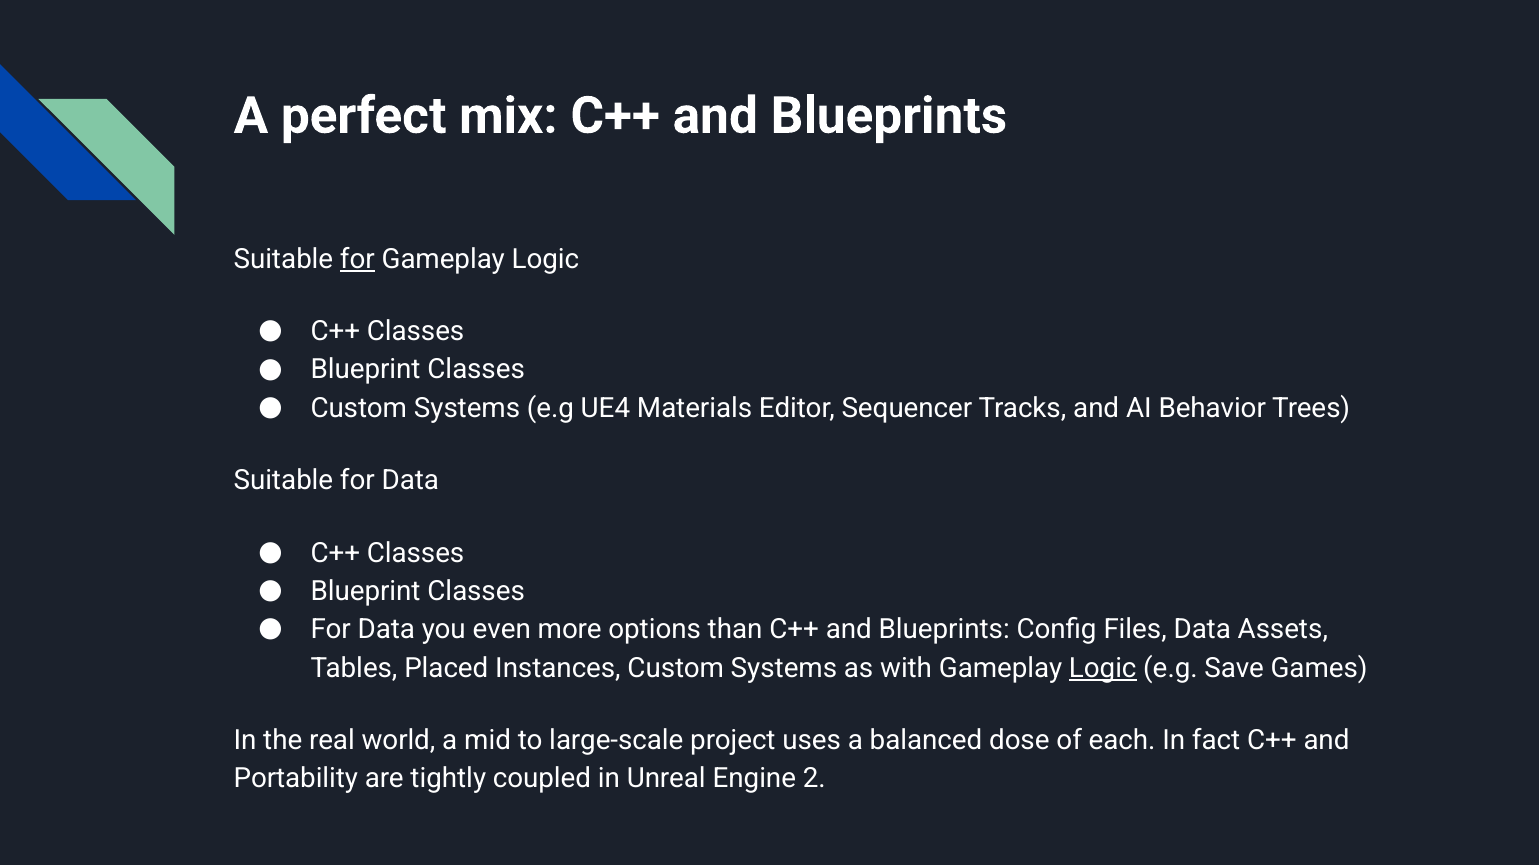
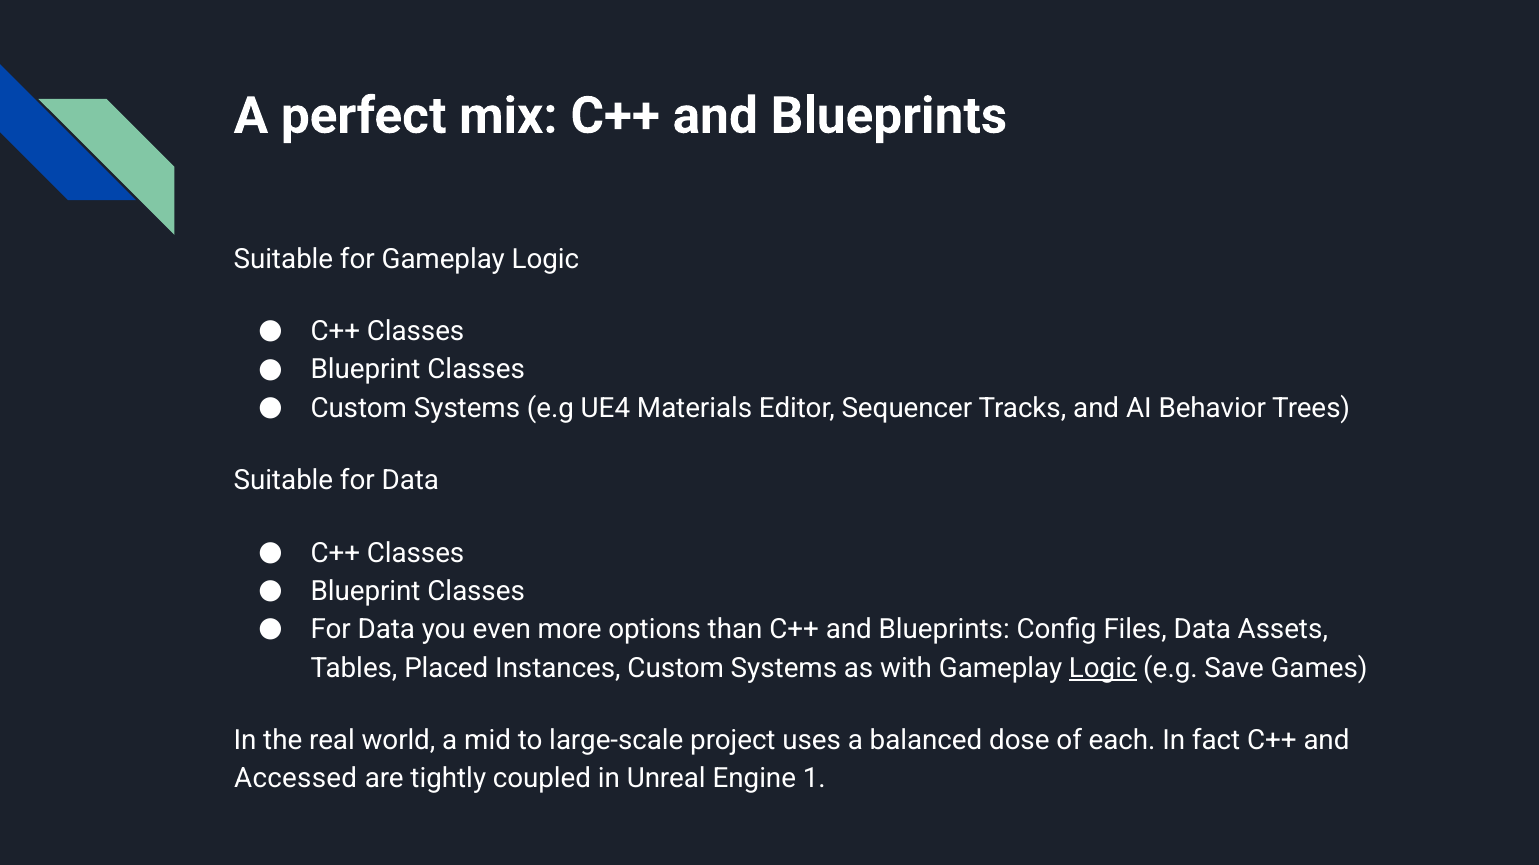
for underline: present -> none (357, 259)
Portability: Portability -> Accessed (296, 779)
2: 2 -> 1 (814, 779)
